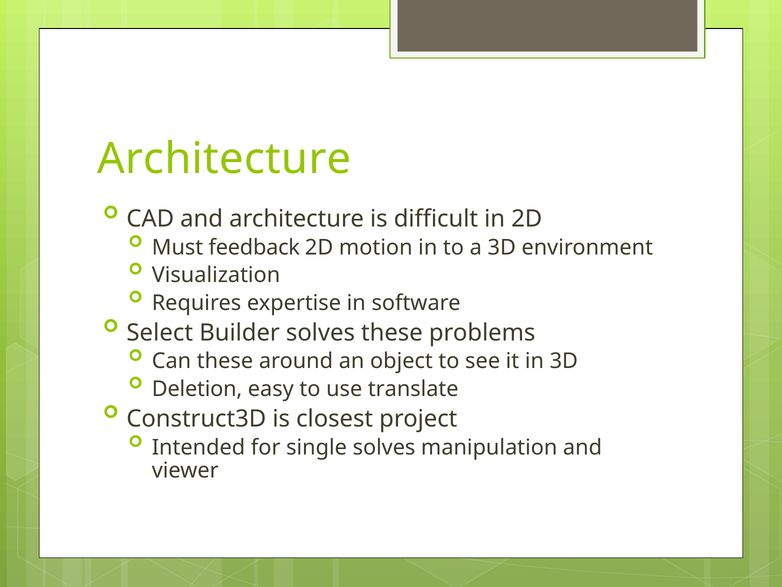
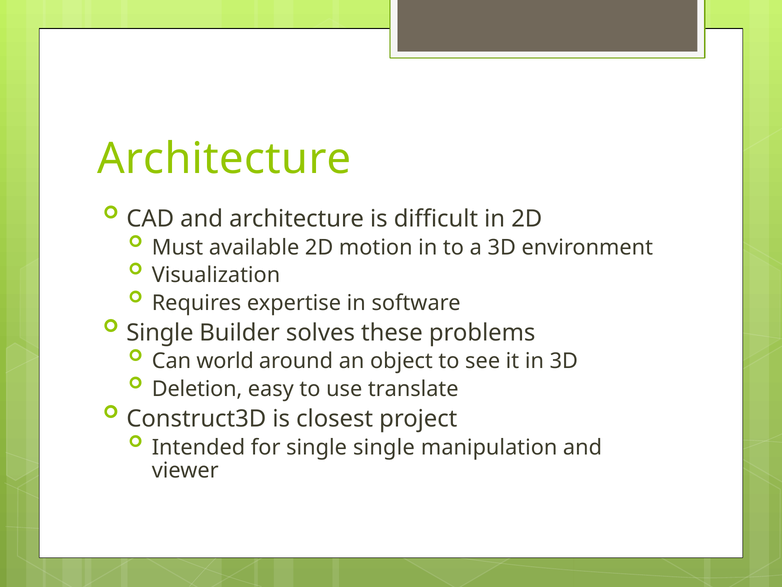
feedback: feedback -> available (254, 247)
Select: Select -> Single (160, 332)
Can these: these -> world (225, 361)
single solves: solves -> single (384, 447)
